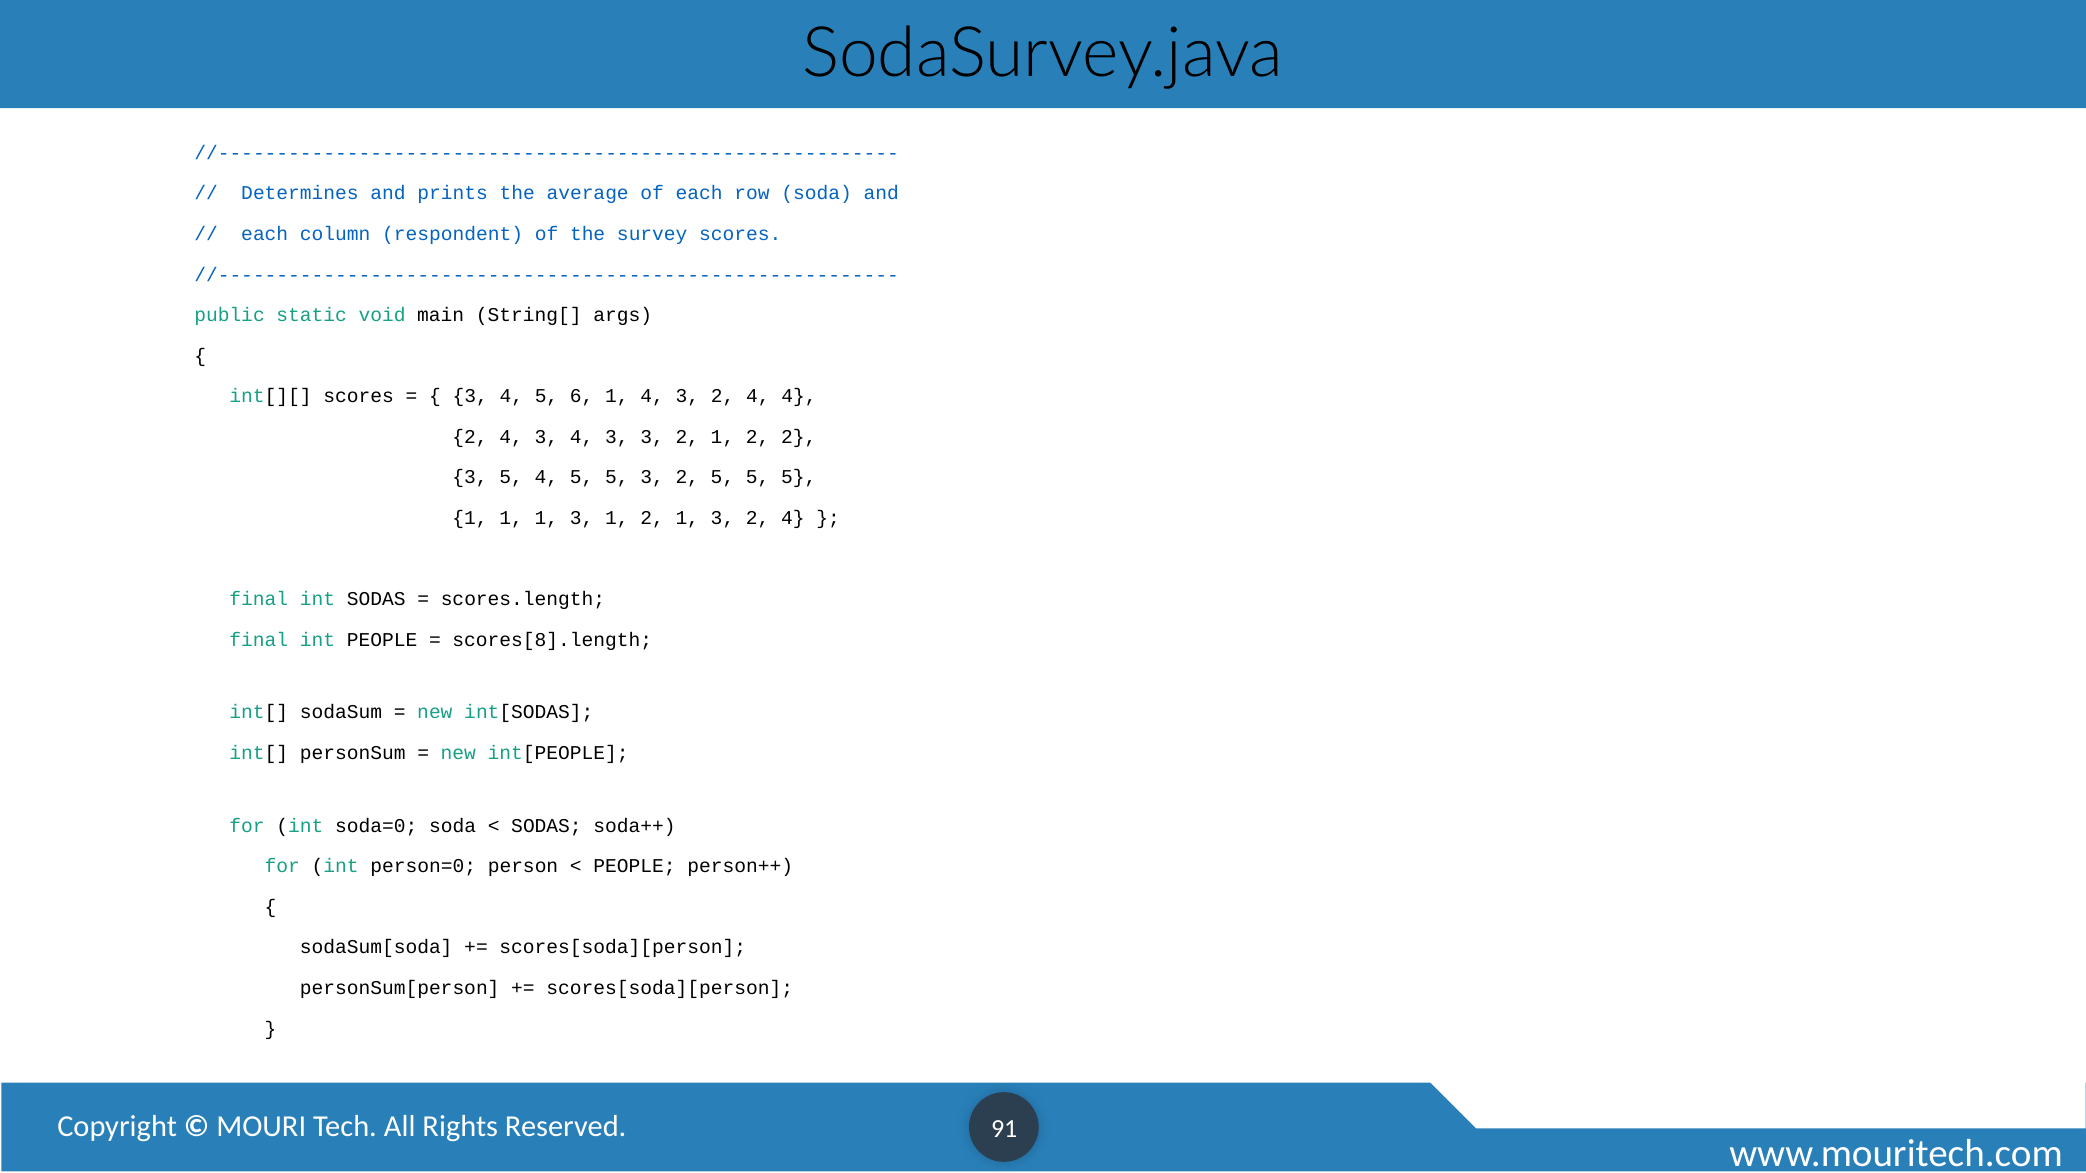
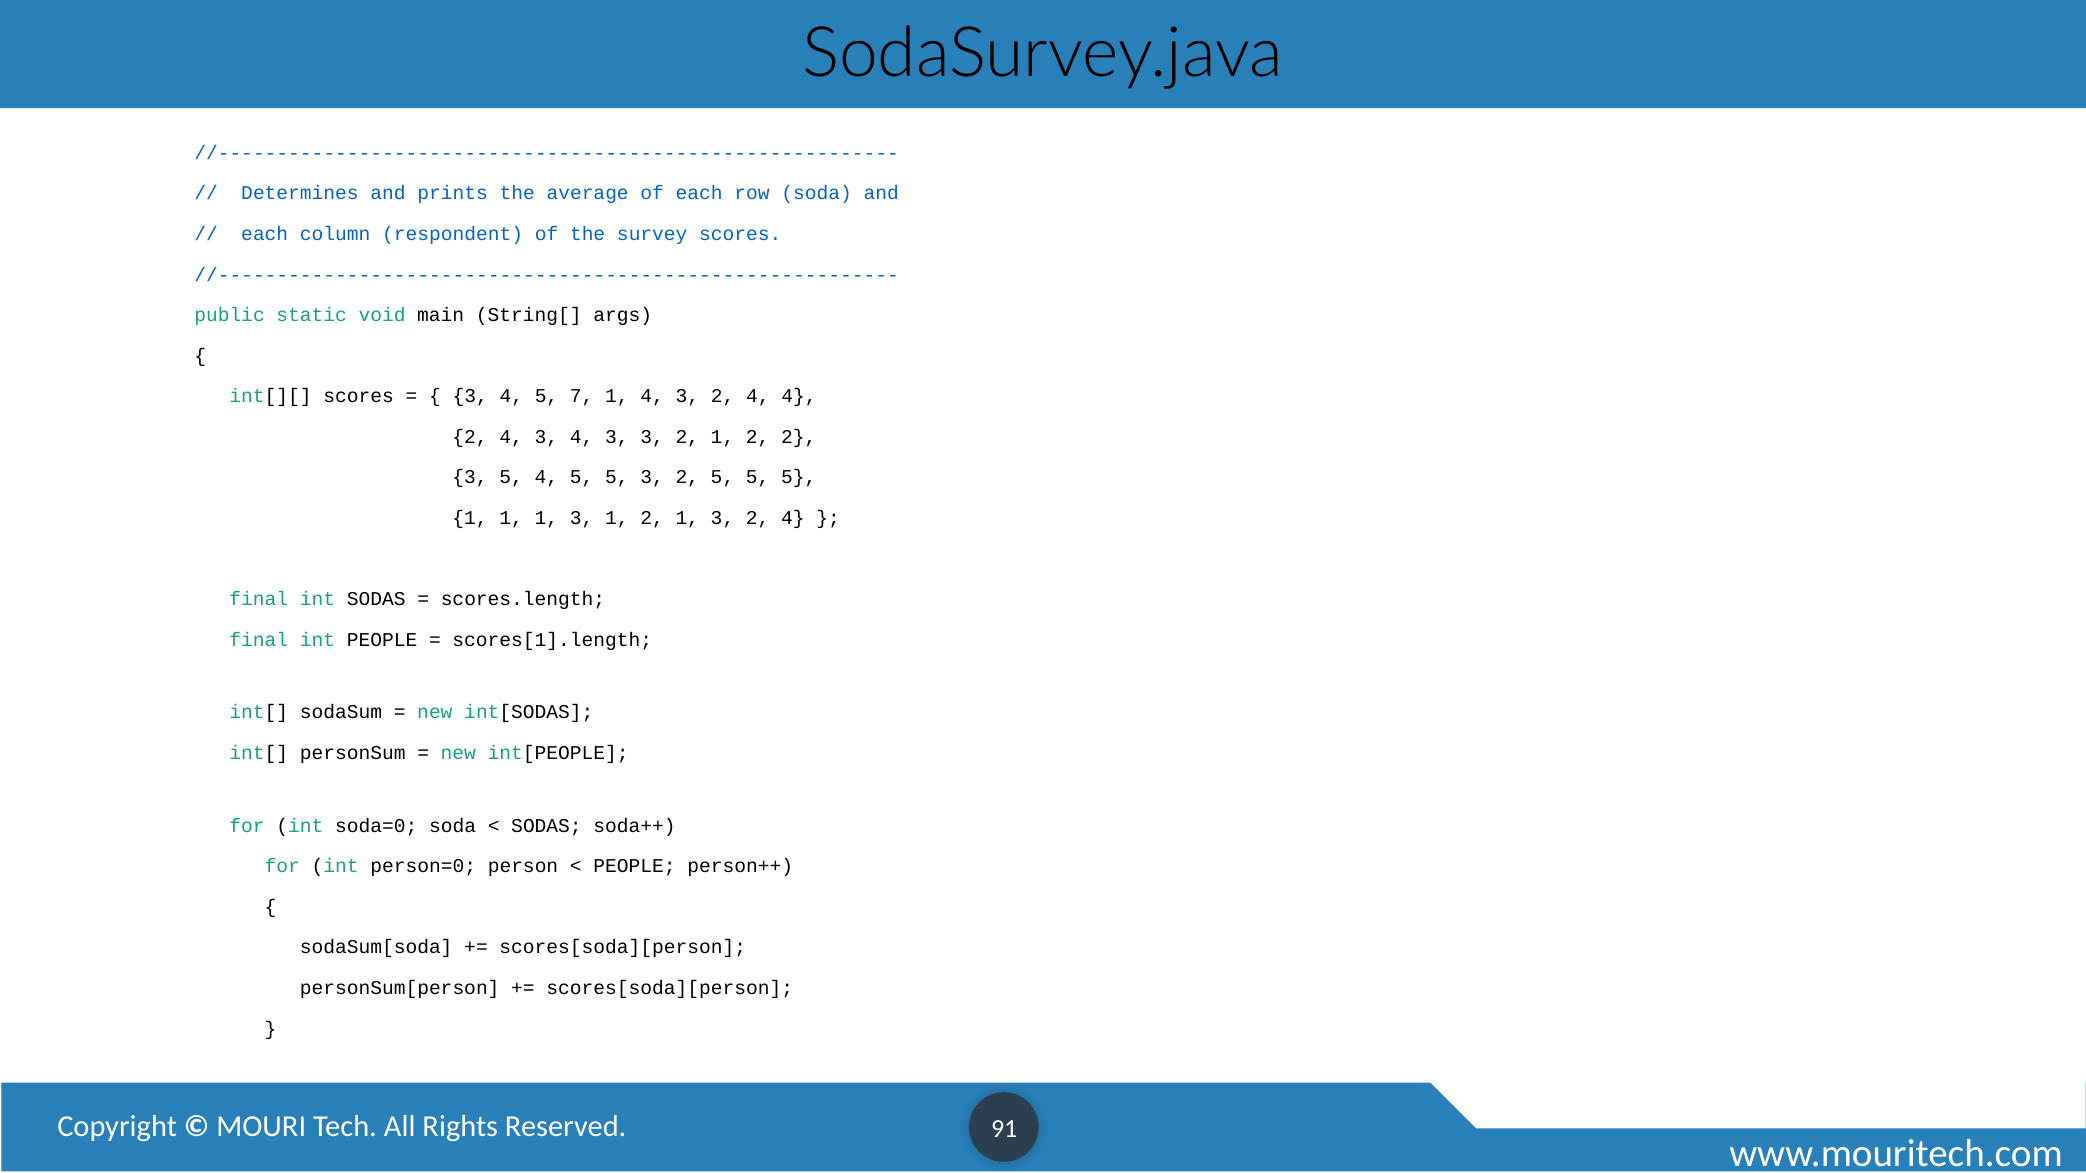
6: 6 -> 7 (582, 396)
scores[8].length: scores[8].length -> scores[1].length (552, 640)
